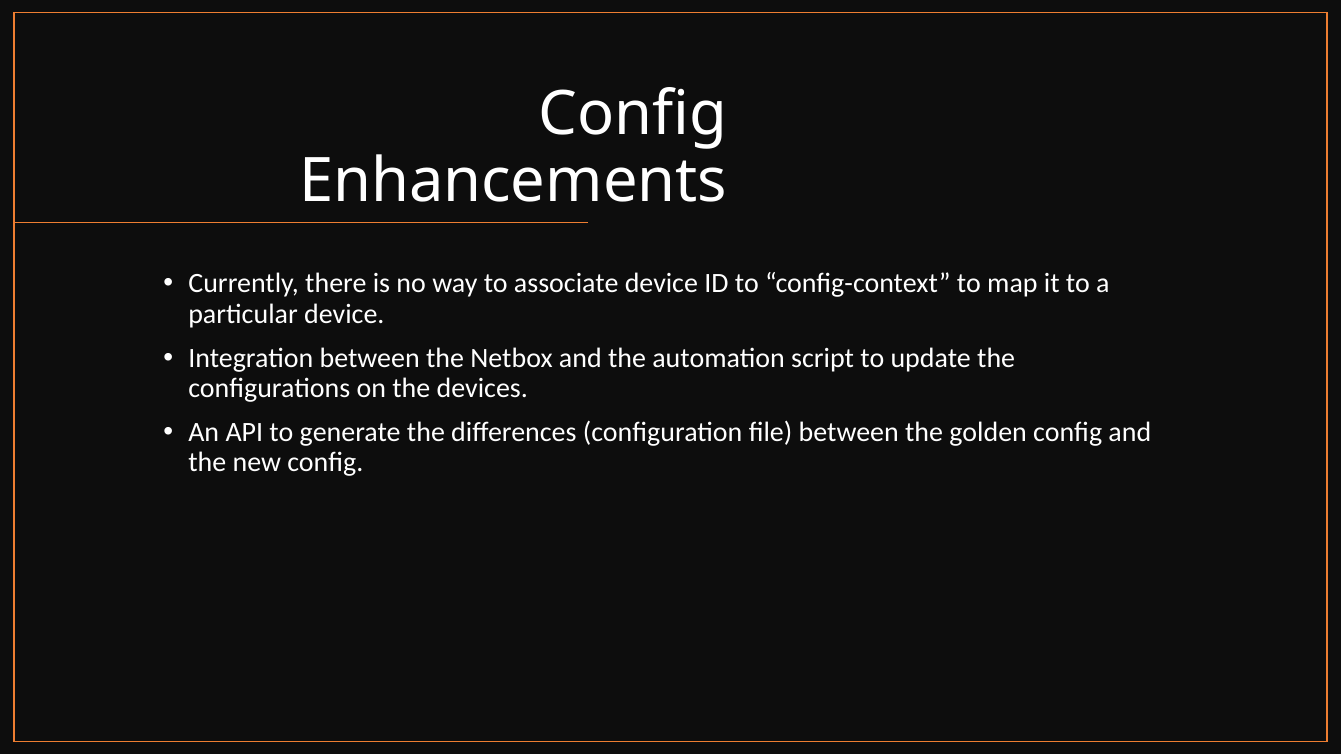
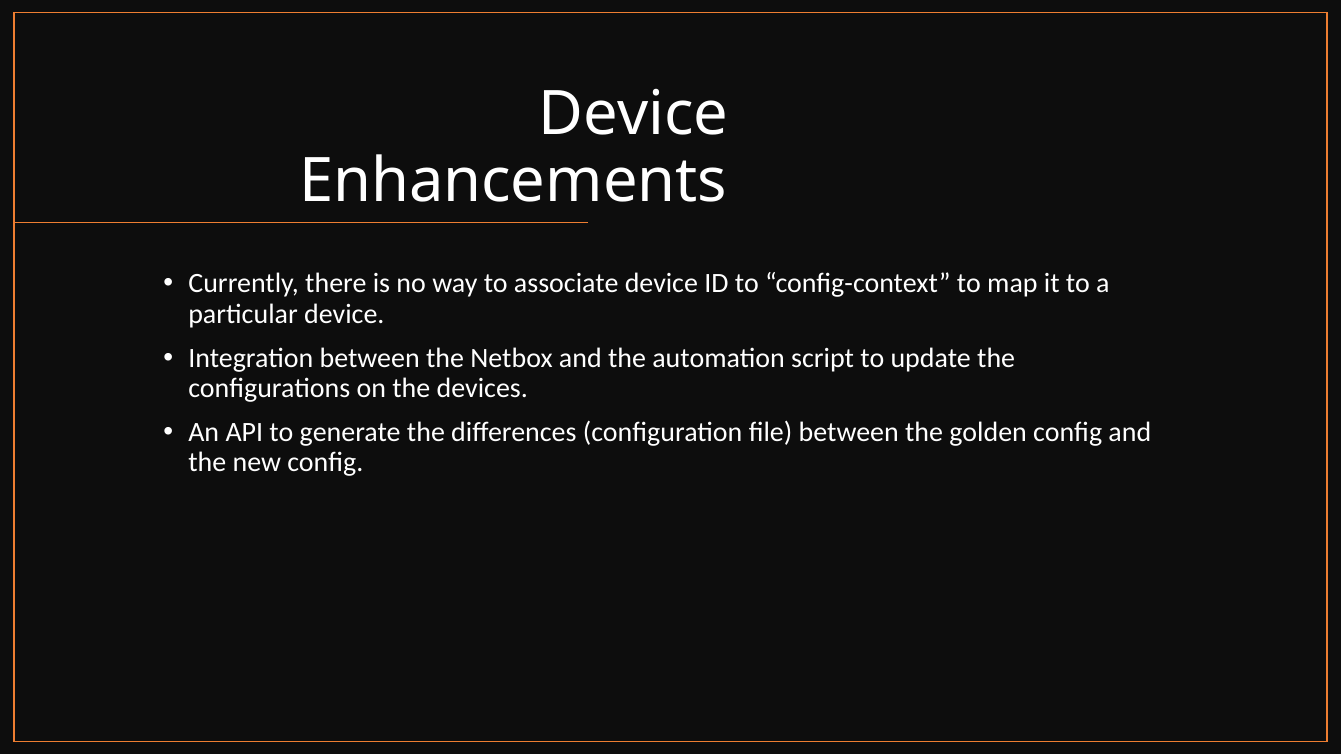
Config: Config -> Device (633, 114)
